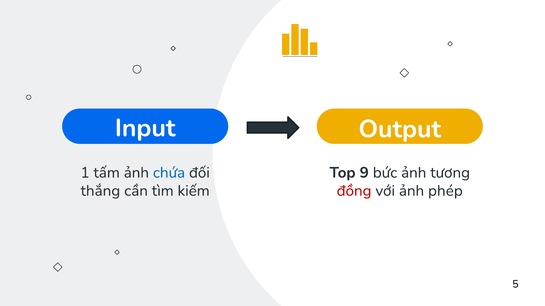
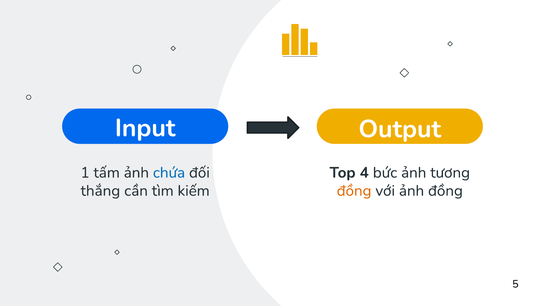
9: 9 -> 4 (364, 173)
đồng colour: red -> orange (354, 191)
ảnh phép: phép -> đồng (445, 191)
